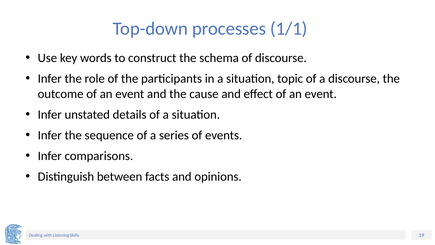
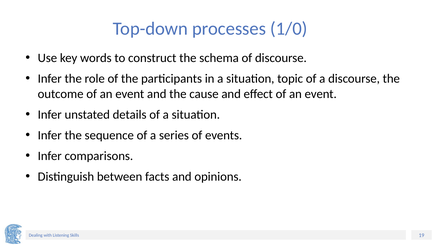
1/1: 1/1 -> 1/0 (289, 28)
